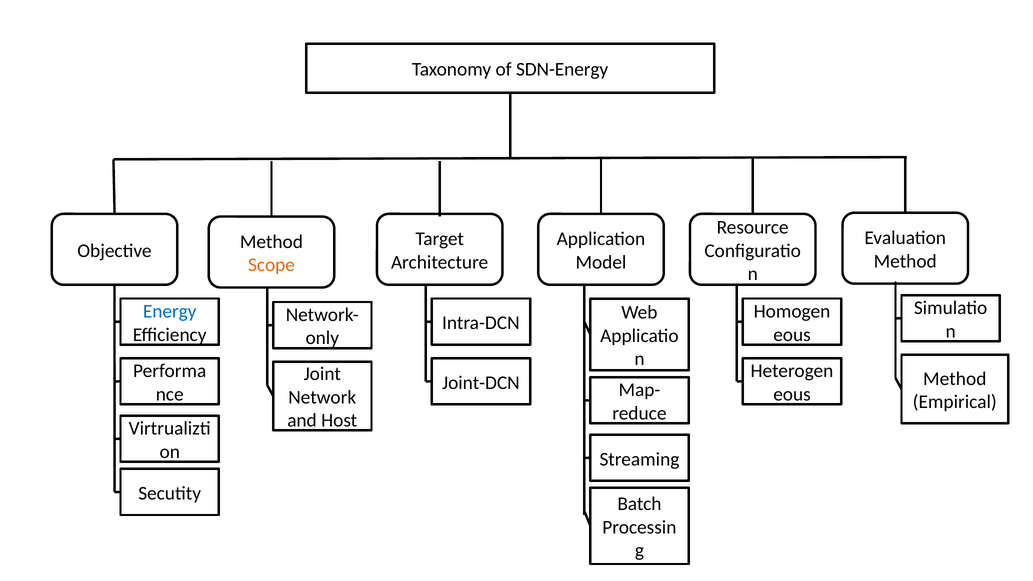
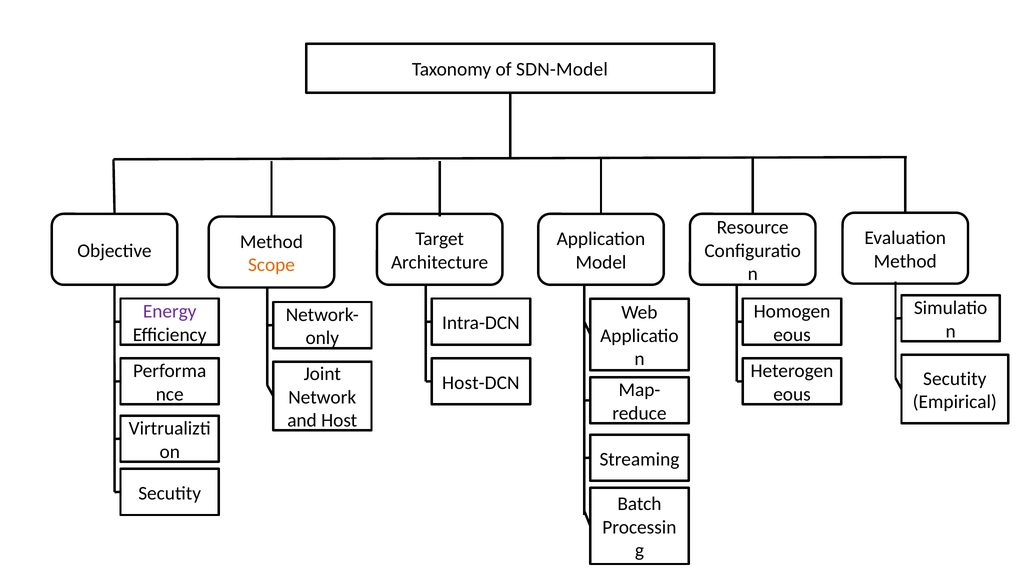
SDN-Energy: SDN-Energy -> SDN-Model (562, 70)
Energy colour: blue -> purple (170, 311)
Method: Method -> Secutity (955, 379)
Joint-DCN: Joint-DCN -> Host-DCN (481, 383)
